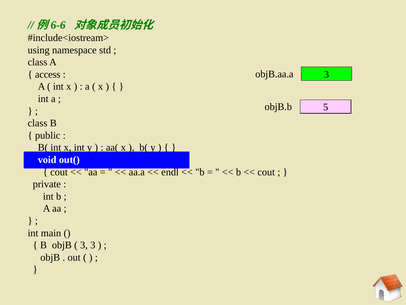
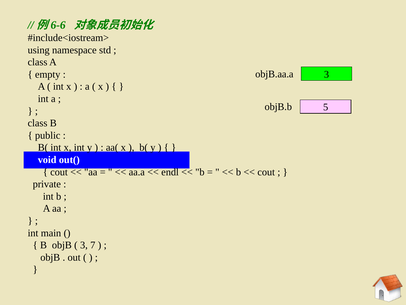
access: access -> empty (48, 74)
3 3: 3 -> 7 (93, 245)
